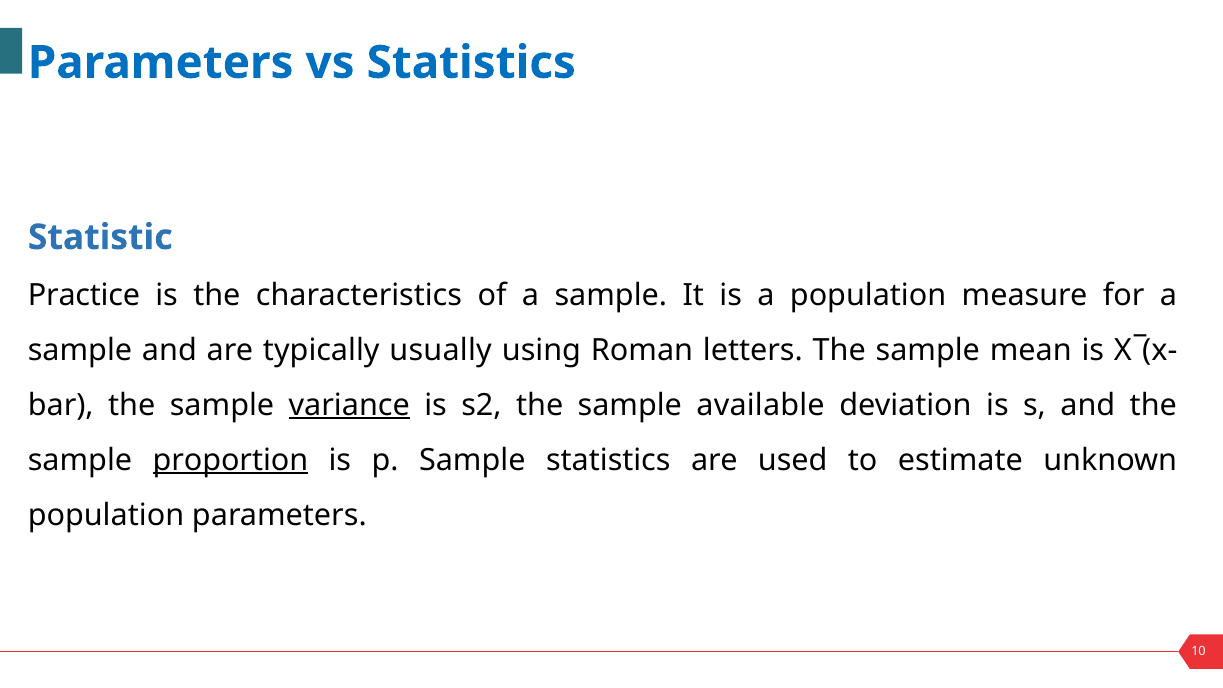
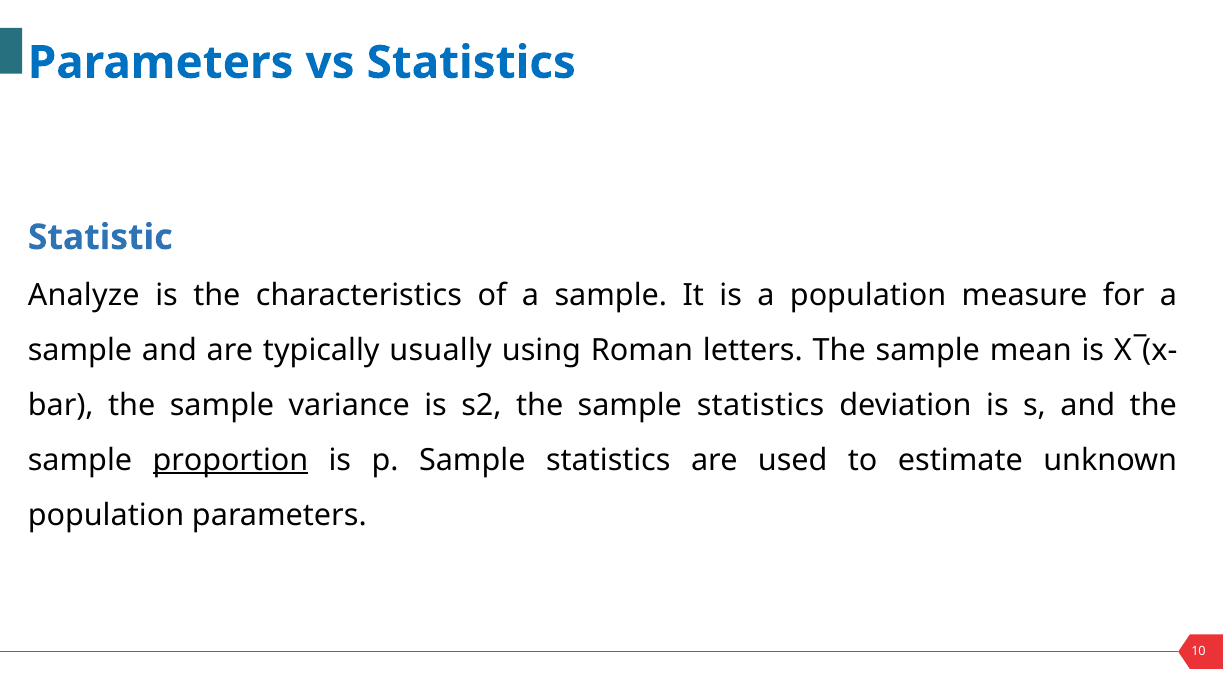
Practice: Practice -> Analyze (84, 295)
variance underline: present -> none (349, 405)
the sample available: available -> statistics (761, 405)
